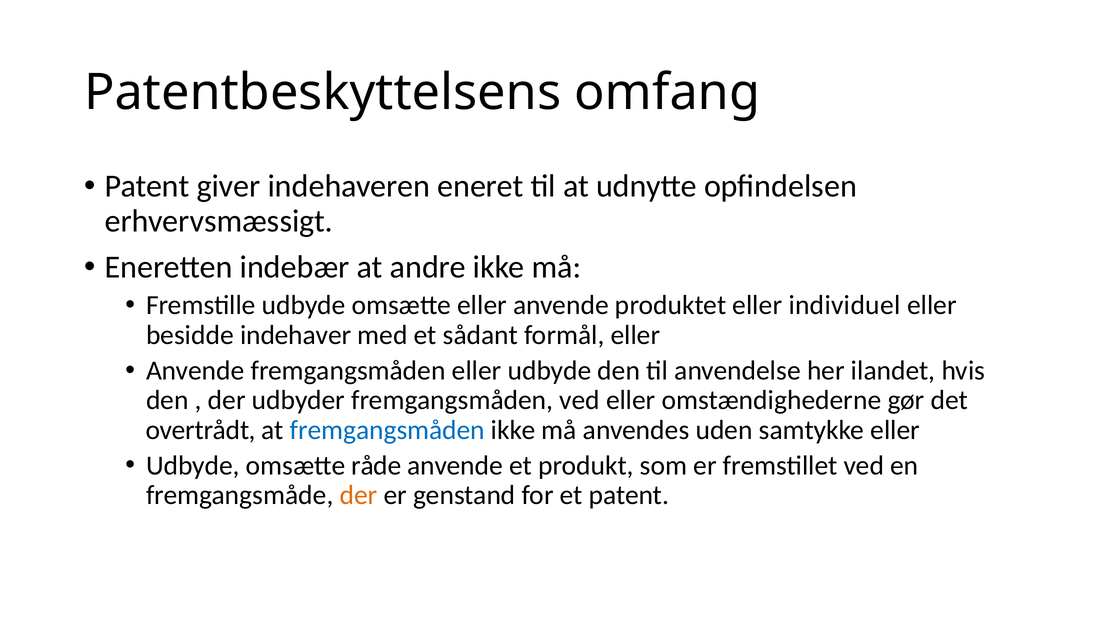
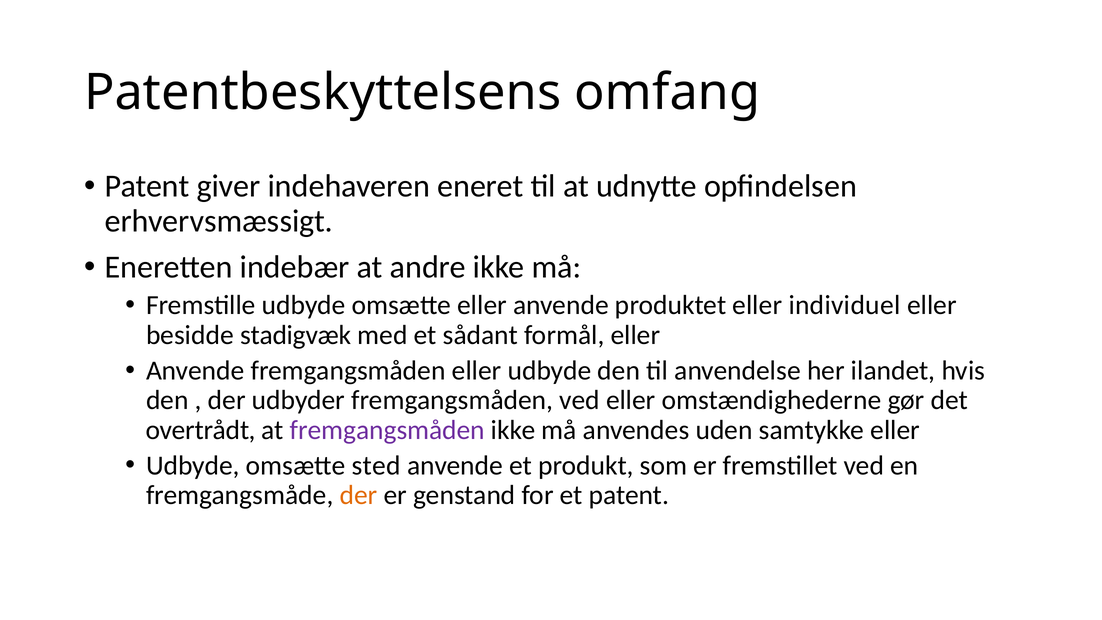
indehaver: indehaver -> stadigvæk (296, 335)
fremgangsmåden colour: blue -> purple (387, 430)
råde: råde -> sted (376, 465)
